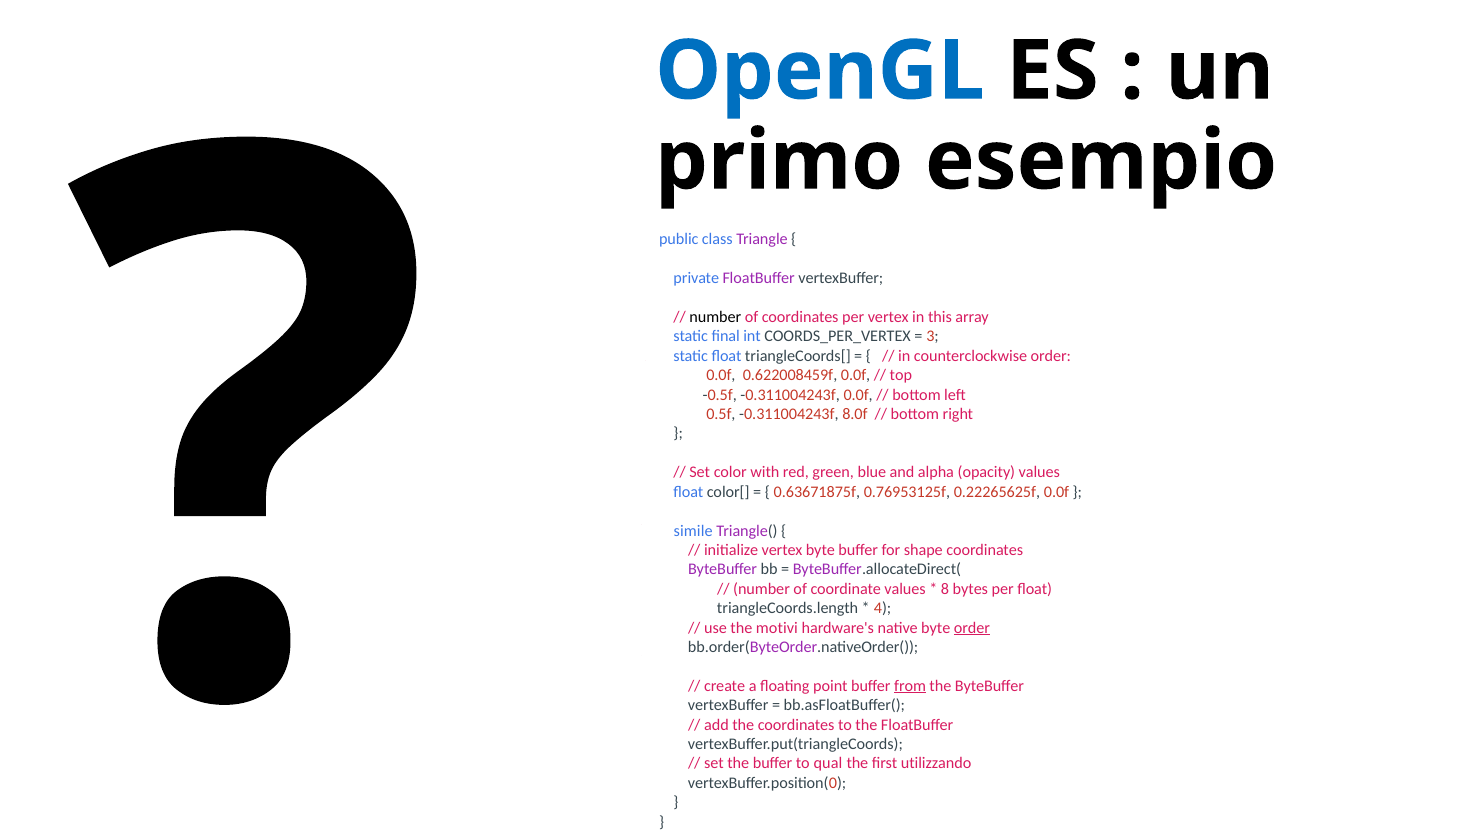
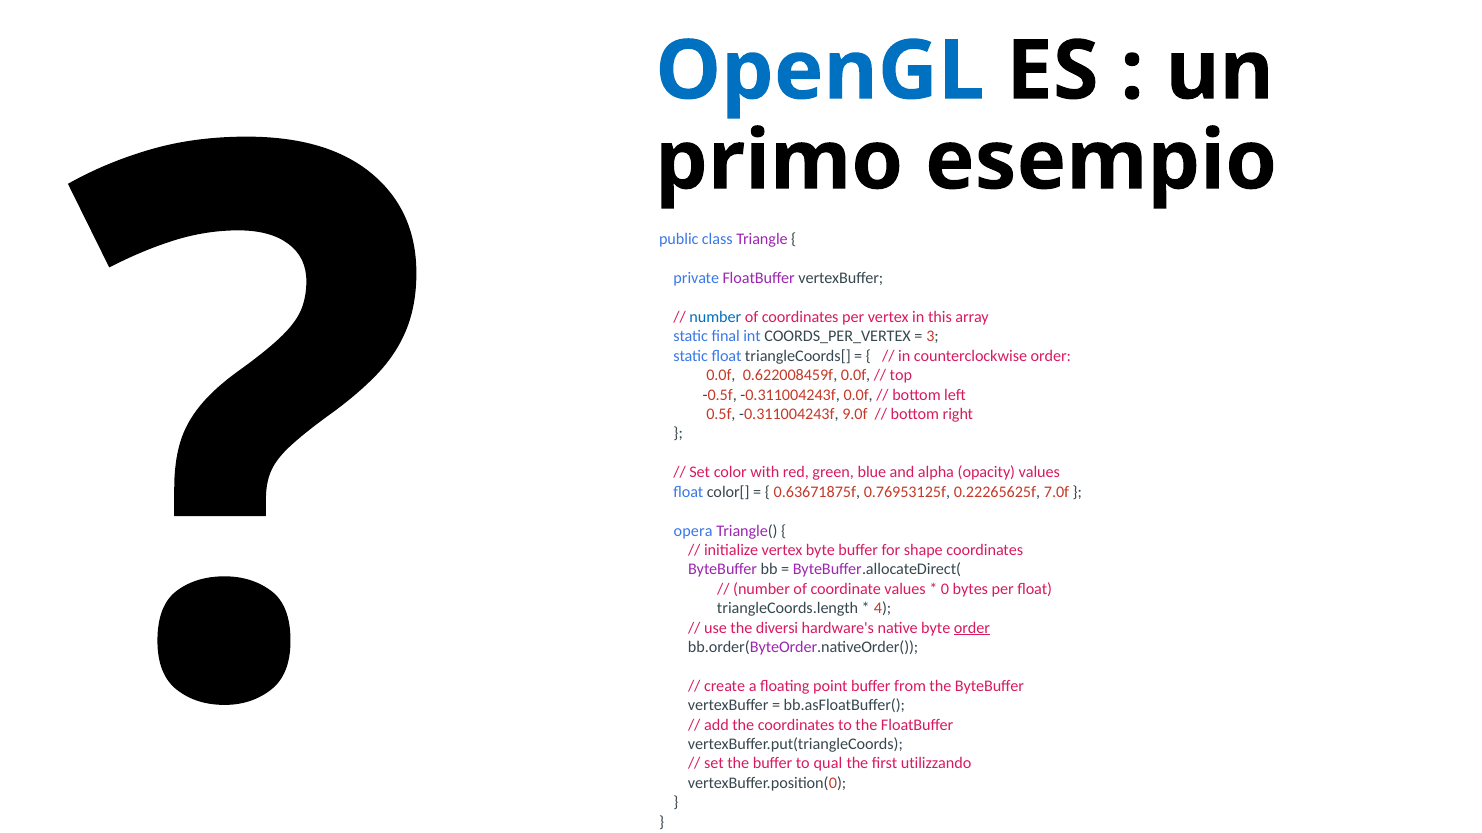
number colour: black -> blue (715, 317)
8.0f: 8.0f -> 9.0f (855, 414)
0.22265625f 0.0f: 0.0f -> 7.0f (1057, 492)
simile: simile -> opera (693, 531)
8: 8 -> 0 (945, 589)
motivi: motivi -> diversi (777, 628)
from underline: present -> none (910, 686)
